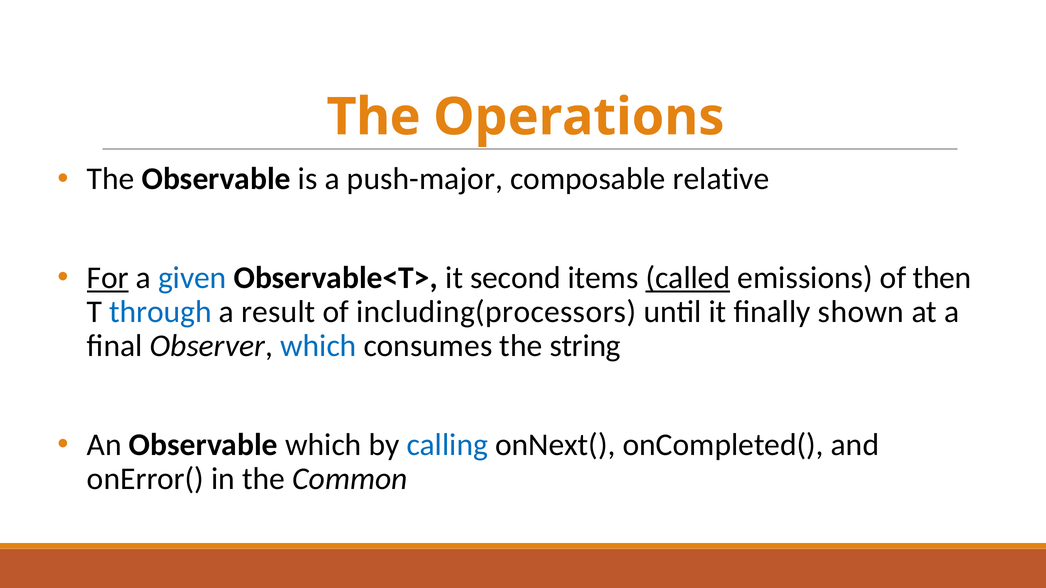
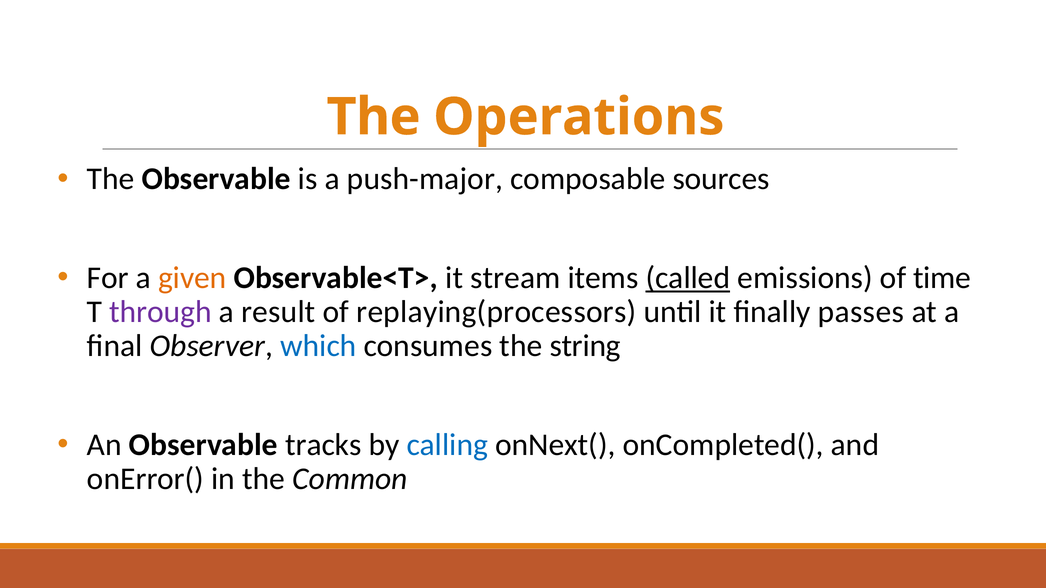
relative: relative -> sources (721, 179)
For underline: present -> none (108, 278)
given colour: blue -> orange (192, 278)
second: second -> stream (515, 278)
then: then -> time (942, 278)
through colour: blue -> purple (161, 312)
including(processors: including(processors -> replaying(processors (496, 312)
shown: shown -> passes (861, 312)
Observable which: which -> tracks (323, 445)
